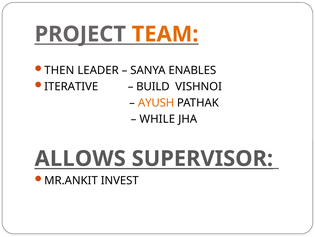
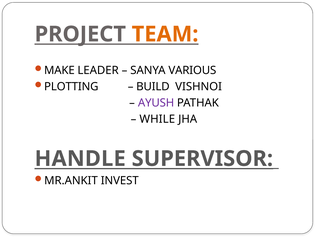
THEN: THEN -> MAKE (59, 70)
ENABLES: ENABLES -> VARIOUS (192, 70)
ITERATIVE: ITERATIVE -> PLOTTING (71, 86)
AYUSH colour: orange -> purple (156, 103)
ALLOWS: ALLOWS -> HANDLE (80, 158)
